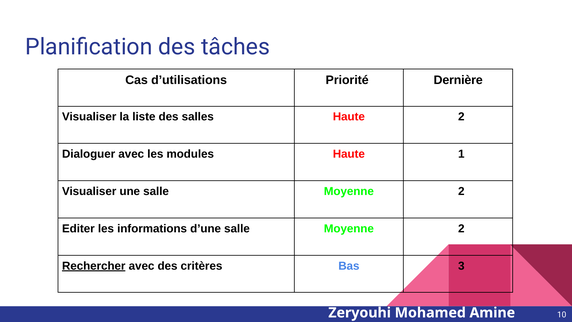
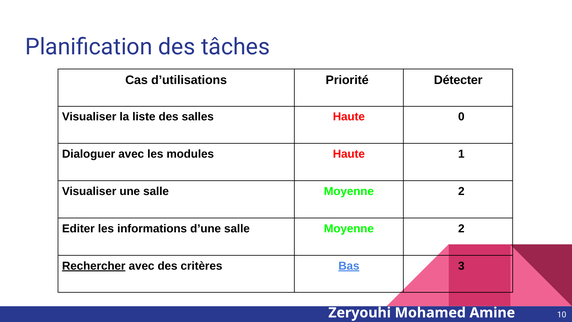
Dernière: Dernière -> Détecter (458, 80)
Haute 2: 2 -> 0 (461, 117)
Bas underline: none -> present (349, 266)
